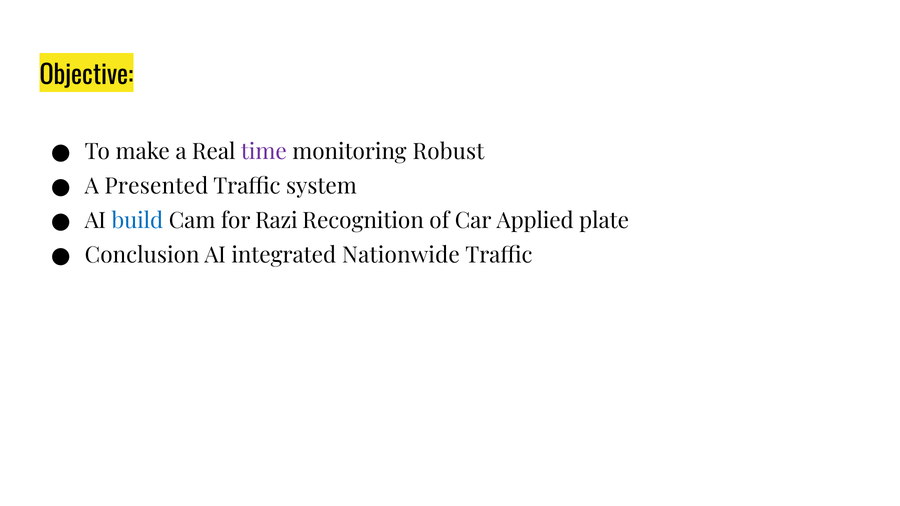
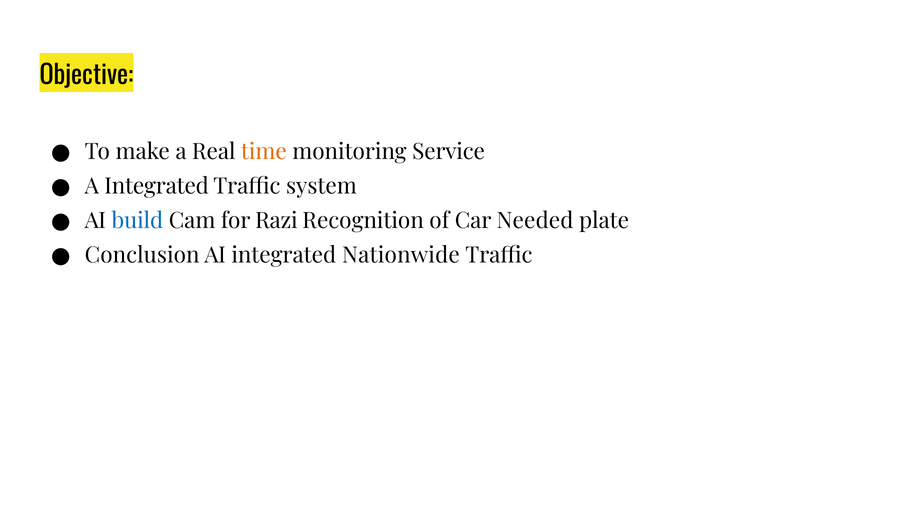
time colour: purple -> orange (264, 152)
Robust: Robust -> Service (449, 152)
A Presented: Presented -> Integrated (157, 186)
Applied: Applied -> Needed (535, 221)
